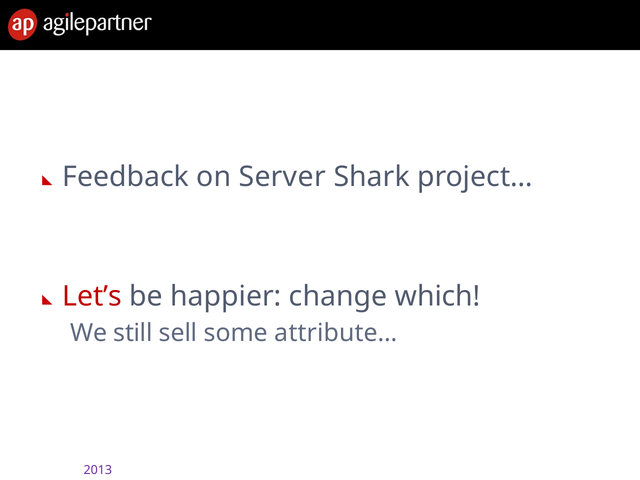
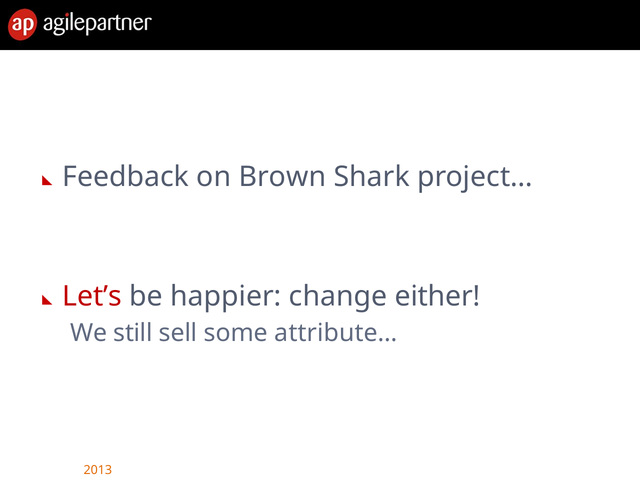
Server: Server -> Brown (282, 177)
which: which -> either (438, 296)
2013 colour: purple -> orange (98, 470)
